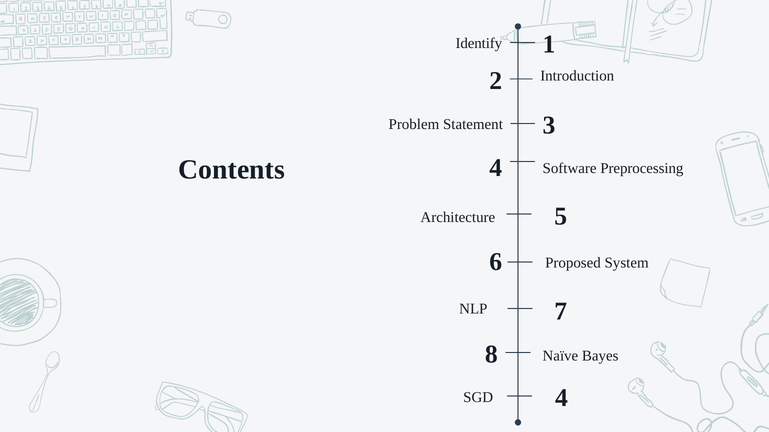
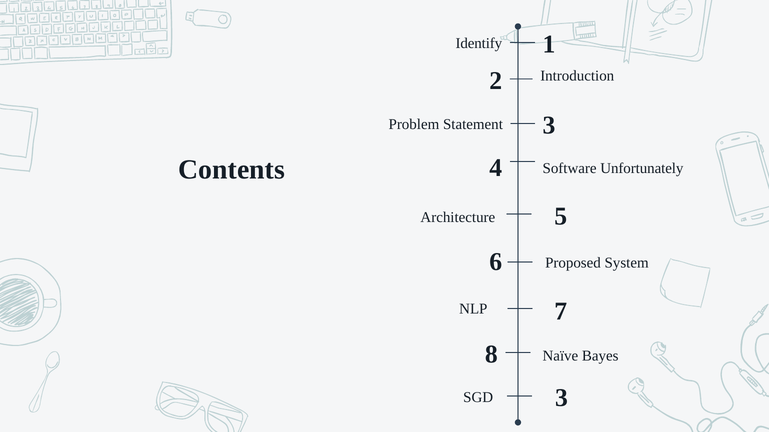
Preprocessing: Preprocessing -> Unfortunately (642, 169)
SGD 4: 4 -> 3 (561, 398)
